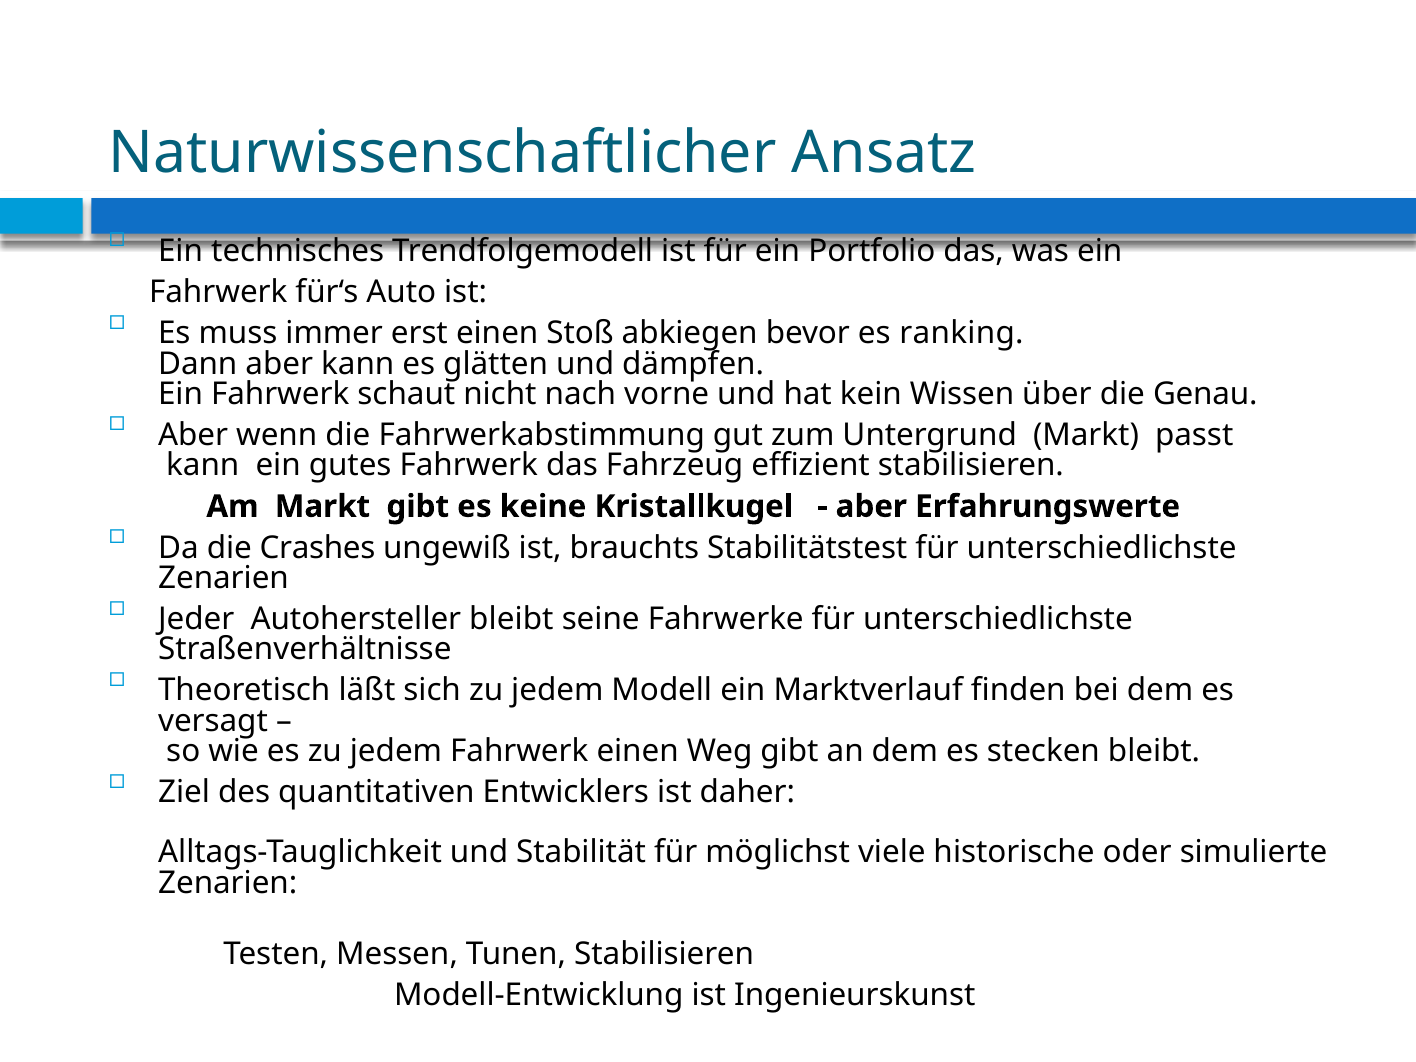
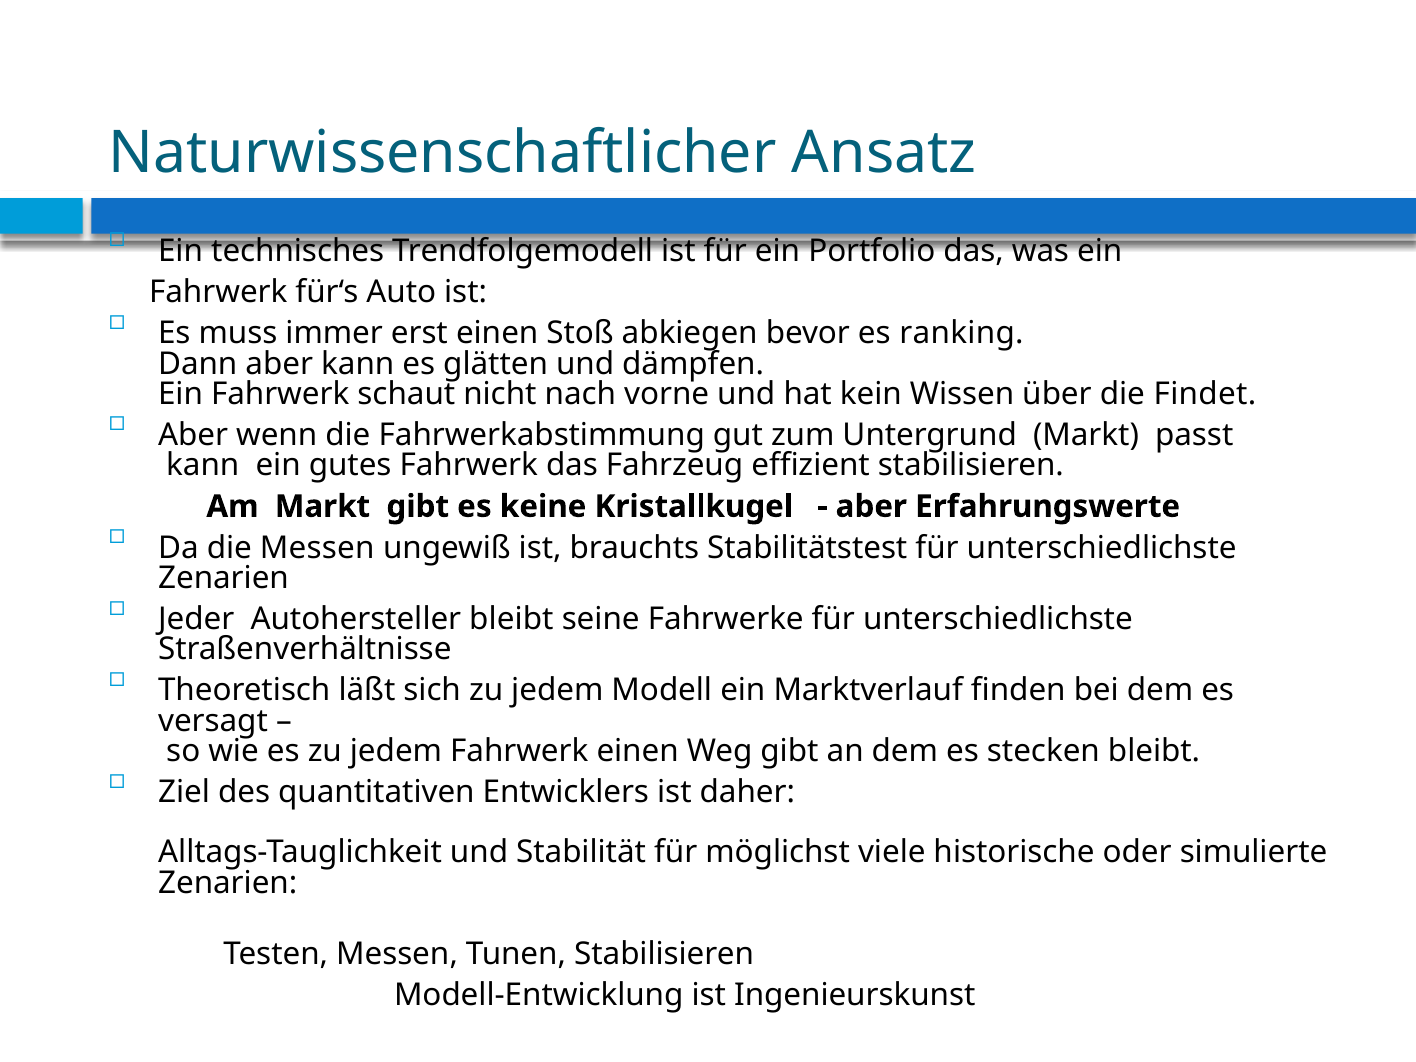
Genau: Genau -> Findet (1205, 394)
die Crashes: Crashes -> Messen (317, 548)
